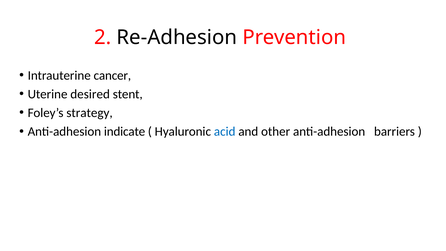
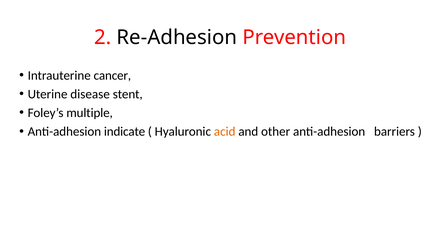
desired: desired -> disease (90, 94)
strategy: strategy -> multiple (90, 113)
acid colour: blue -> orange (225, 132)
